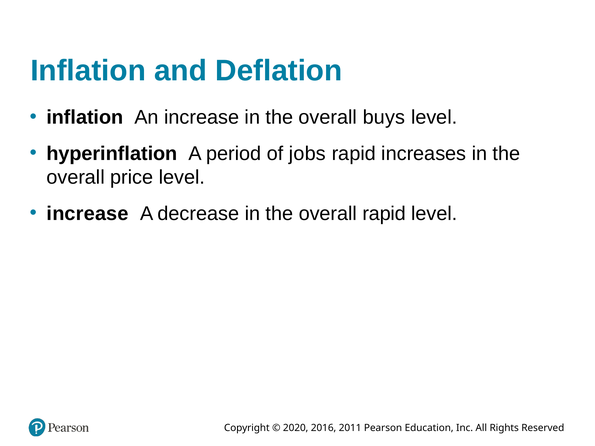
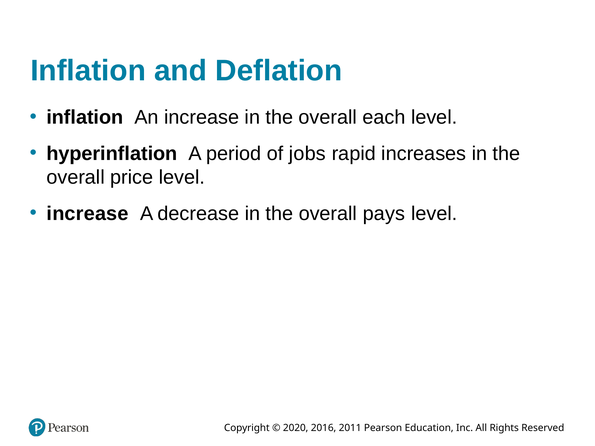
buys: buys -> each (384, 117)
overall rapid: rapid -> pays (384, 214)
